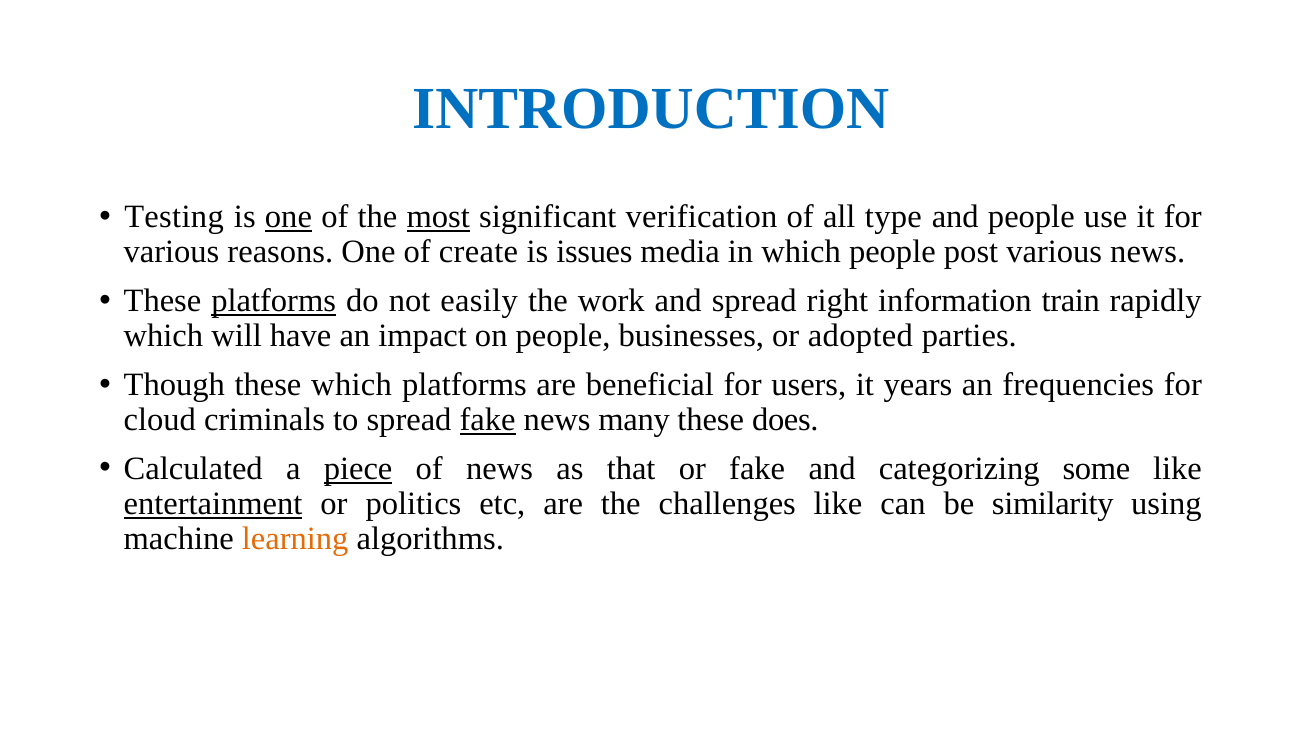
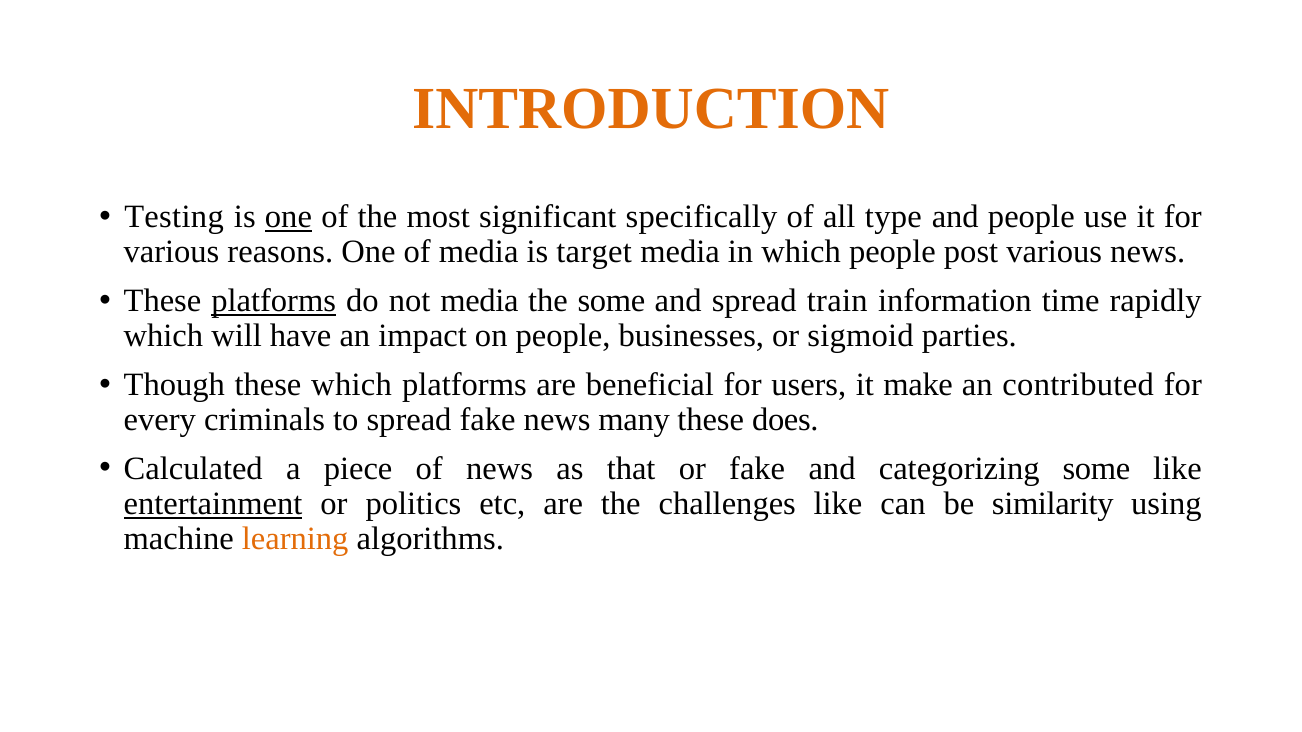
INTRODUCTION colour: blue -> orange (651, 109)
most underline: present -> none (438, 217)
verification: verification -> specifically (702, 217)
of create: create -> media (479, 252)
issues: issues -> target (594, 252)
not easily: easily -> media (479, 301)
the work: work -> some (611, 301)
right: right -> train (837, 301)
train: train -> time (1071, 301)
adopted: adopted -> sigmoid (860, 336)
years: years -> make (918, 385)
frequencies: frequencies -> contributed (1078, 385)
cloud: cloud -> every (160, 420)
fake underline: present -> none (488, 420)
piece underline: present -> none (358, 469)
